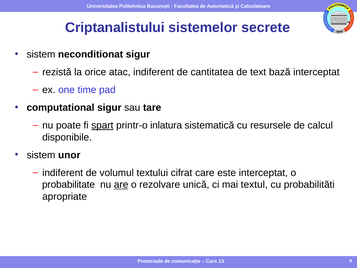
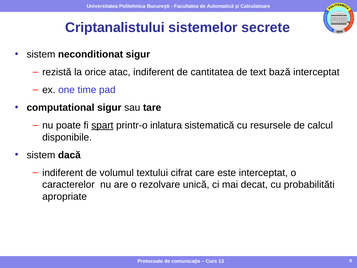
unor: unor -> dacă (69, 155)
probabilitate: probabilitate -> caracterelor (68, 184)
are underline: present -> none (121, 184)
textul: textul -> decat (254, 184)
